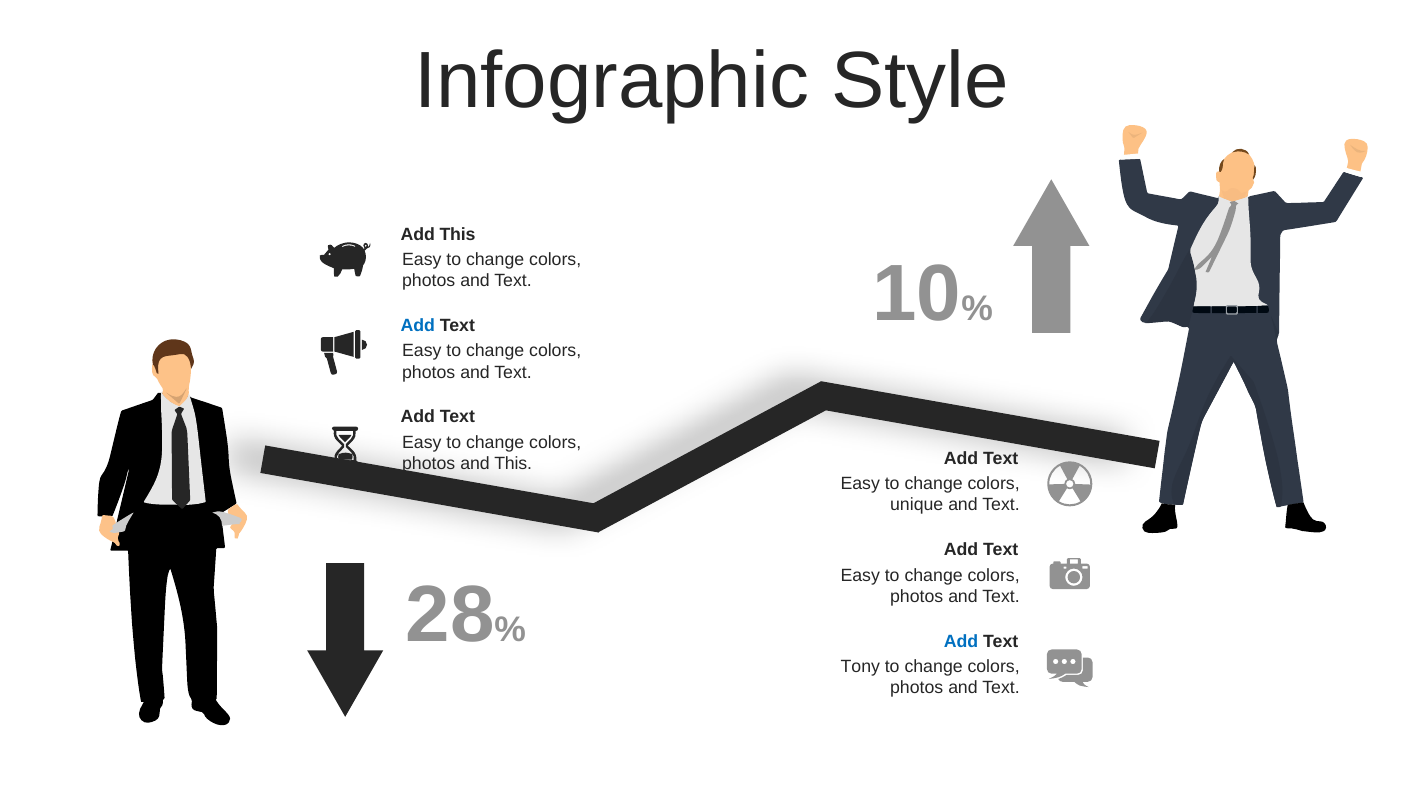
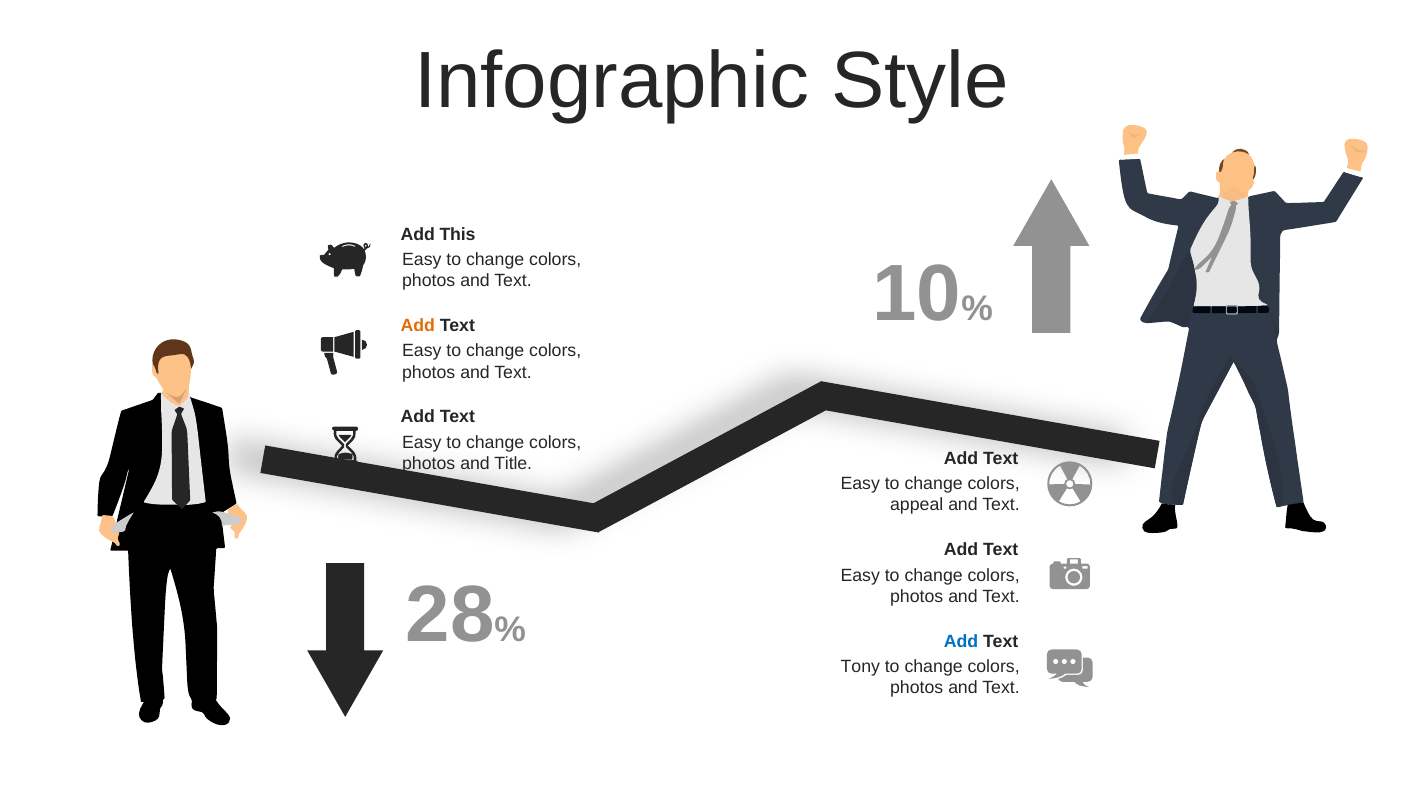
Add colour: blue -> orange (418, 326)
and This: This -> Title (513, 464)
unique: unique -> appeal (917, 505)
